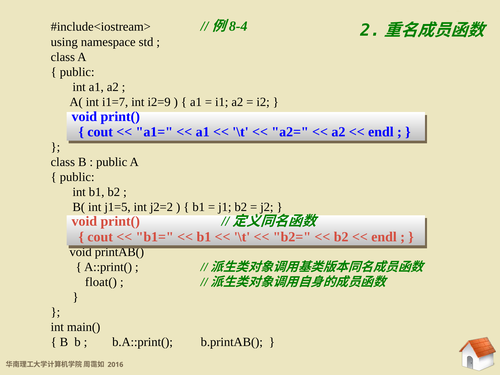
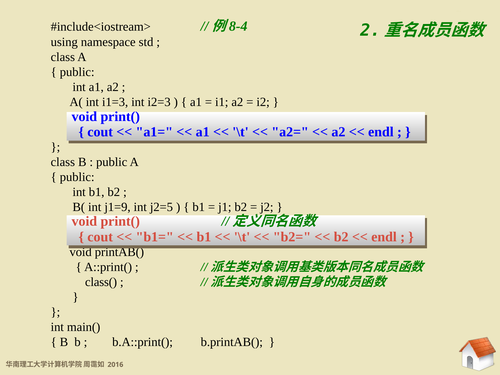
i1=7: i1=7 -> i1=3 (115, 102)
i2=9: i2=9 -> i2=3 (159, 102)
j1=5: j1=5 -> j1=9 (117, 207)
j2=2: j2=2 -> j2=5 (161, 207)
float(: float( -> class( (101, 282)
